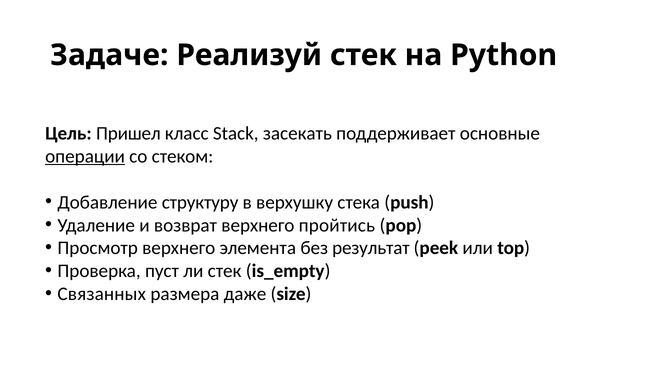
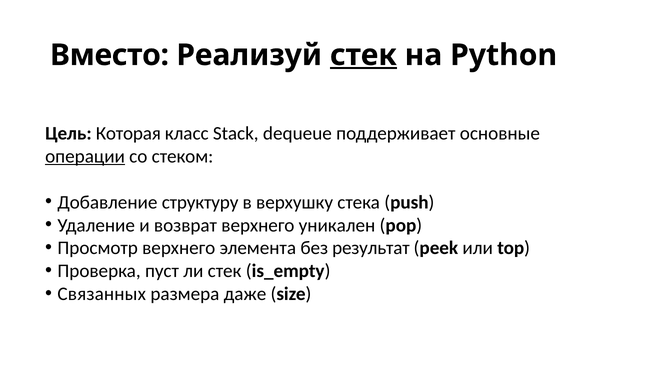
Задаче: Задаче -> Вместо (109, 55)
стек underline: none -> present (363, 55)
Пришел: Пришел -> Которая (128, 134)
засекать: засекать -> dequeue (297, 134)
пройтись: пройтись -> уникален (337, 226)
